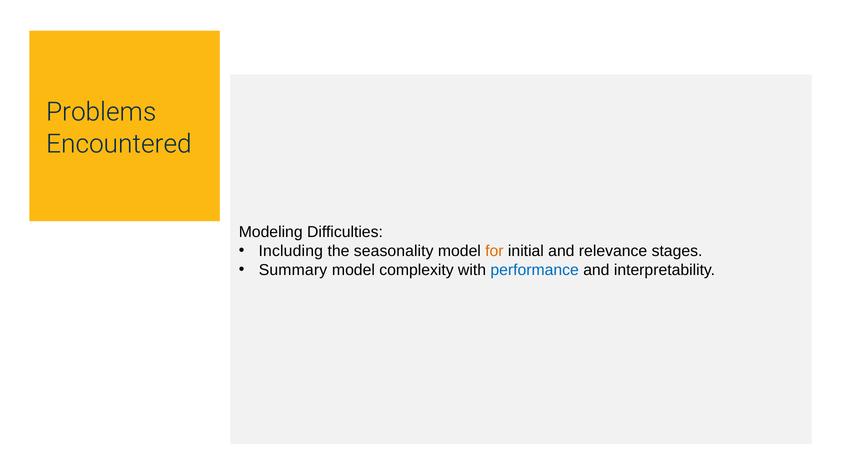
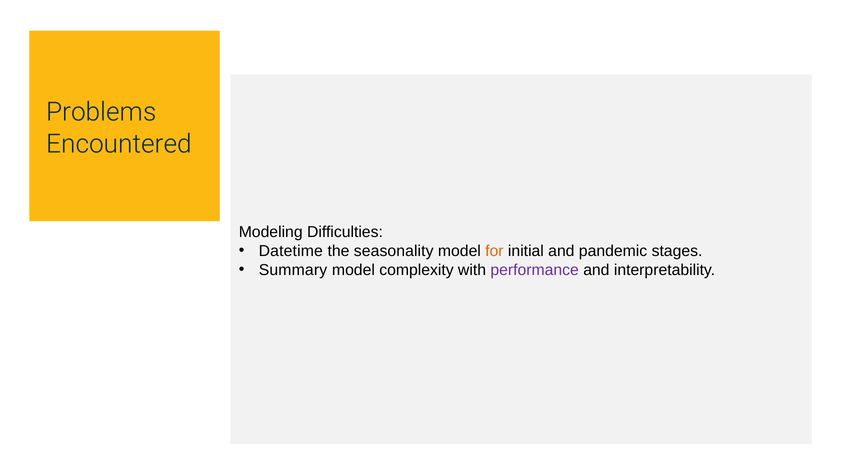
Including: Including -> Datetime (291, 251)
relevance: relevance -> pandemic (613, 251)
performance colour: blue -> purple (535, 270)
